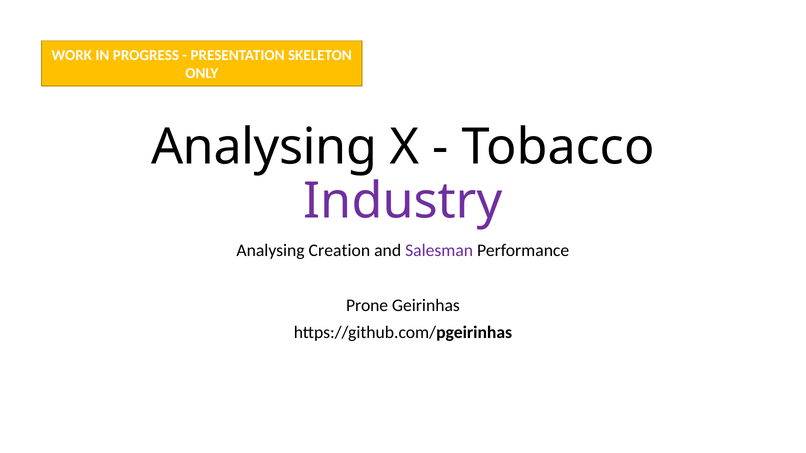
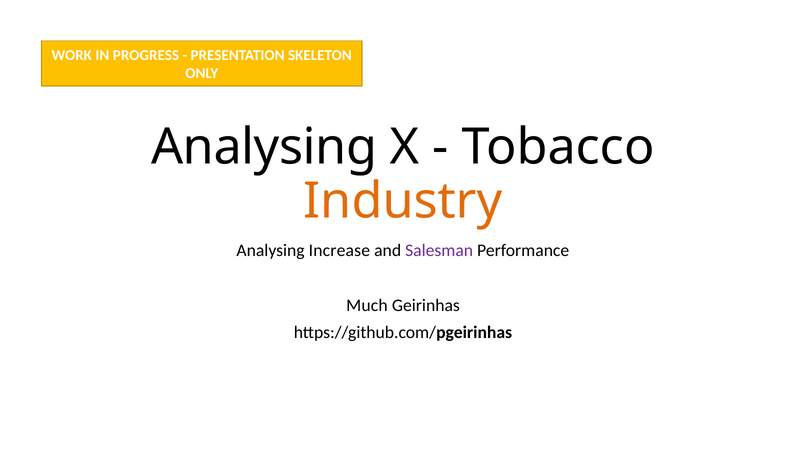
Industry colour: purple -> orange (403, 201)
Creation: Creation -> Increase (339, 251)
Prone: Prone -> Much (367, 305)
